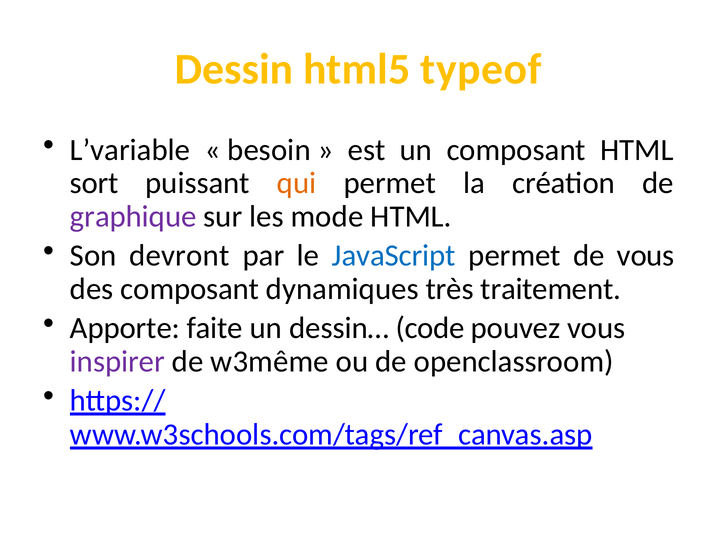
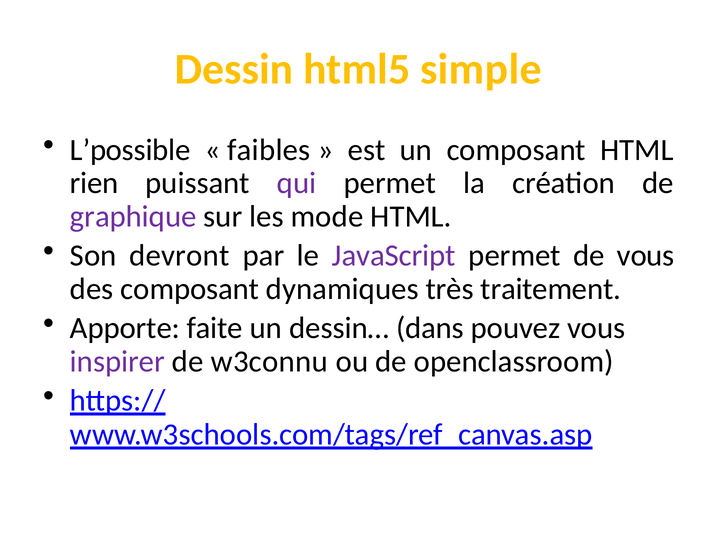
typeof: typeof -> simple (481, 69)
L’variable: L’variable -> L’possible (130, 150)
besoin: besoin -> faibles (269, 150)
sort: sort -> rien (94, 183)
qui colour: orange -> purple (297, 183)
JavaScript colour: blue -> purple (394, 256)
code: code -> dans (430, 328)
w3même: w3même -> w3connu (269, 361)
